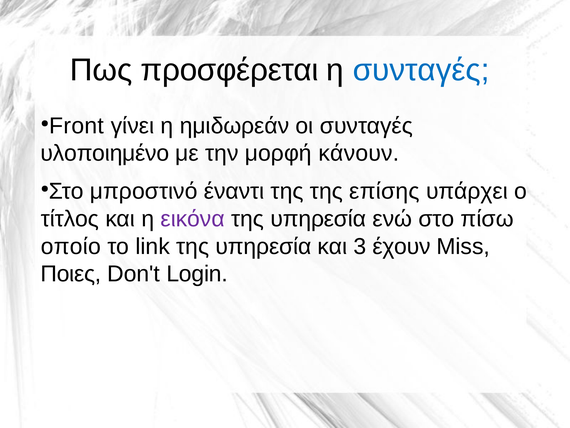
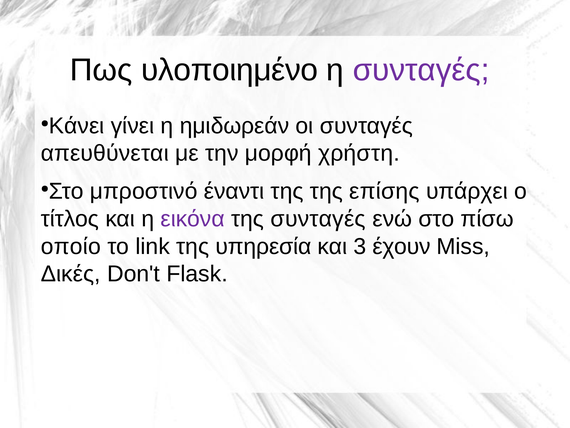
προσφέρεται: προσφέρεται -> υλοποιημένο (230, 70)
συνταγές colour: blue -> purple (421, 70)
Front: Front -> Κάνει (77, 126)
υλοποιημένο: υλοποιημένο -> απευθύνεται (105, 153)
κάνουν: κάνουν -> χρήστη (359, 153)
υπηρεσία: υπηρεσία -> συνταγές (318, 219)
Ποιες: Ποιες -> Δικές (71, 274)
Login: Login -> Flask (197, 274)
